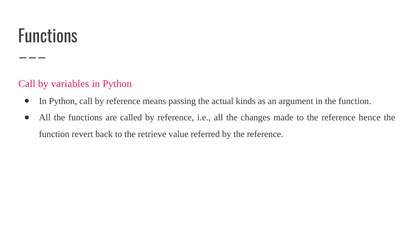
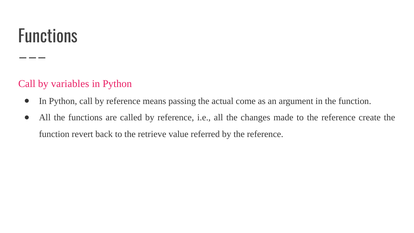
kinds: kinds -> come (246, 101)
hence: hence -> create (370, 117)
